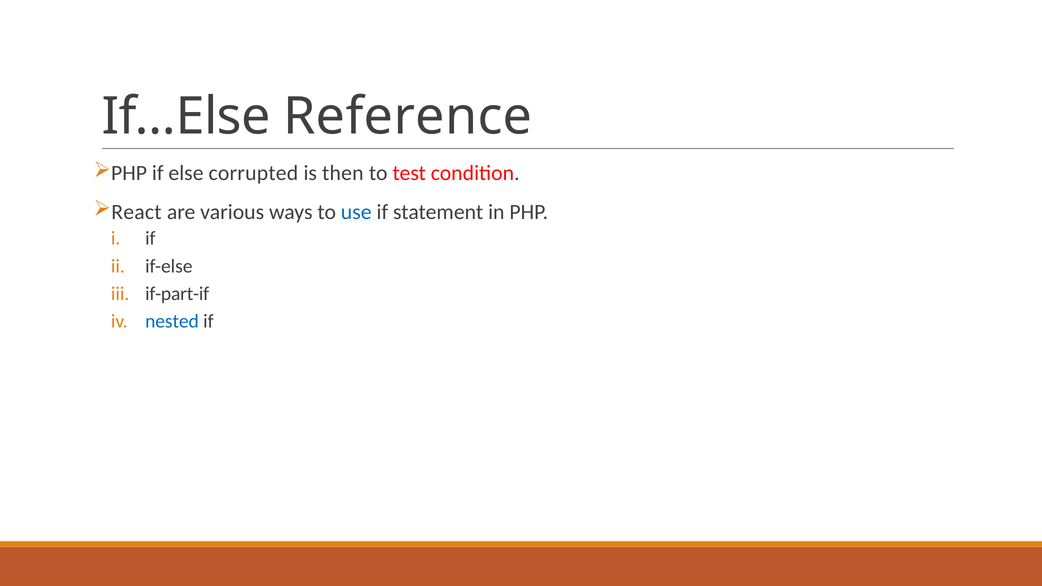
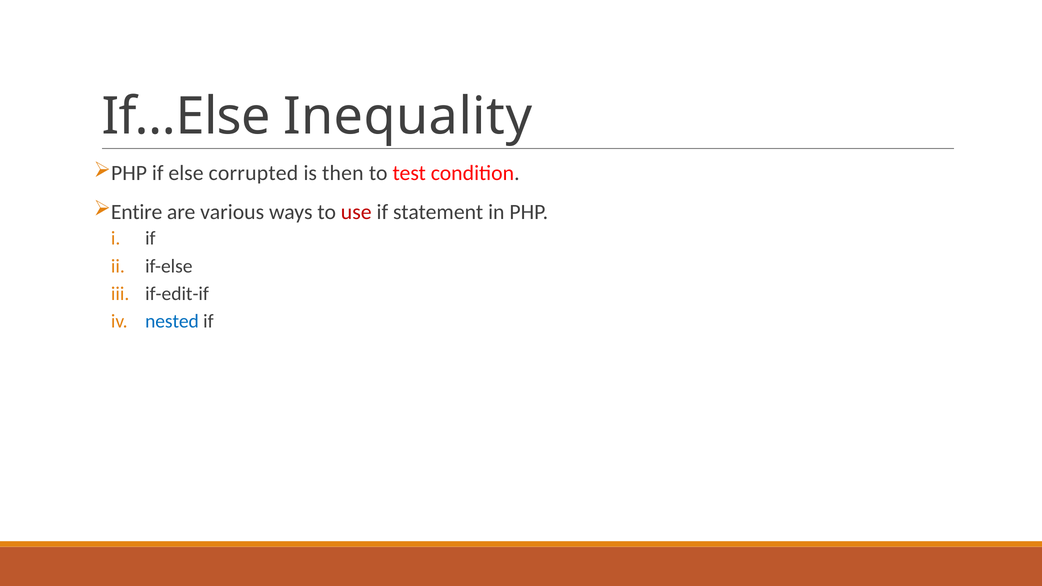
Reference: Reference -> Inequality (408, 117)
React: React -> Entire (137, 212)
use colour: blue -> red (356, 212)
if-part-if: if-part-if -> if-edit-if (177, 294)
